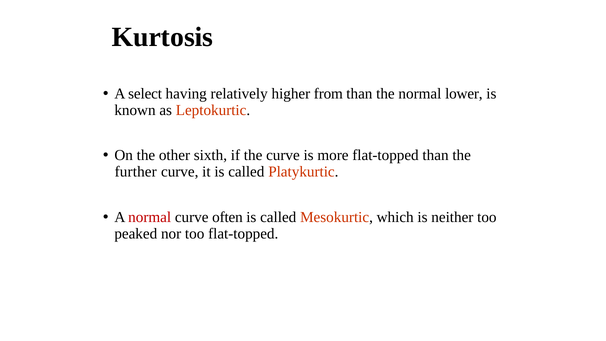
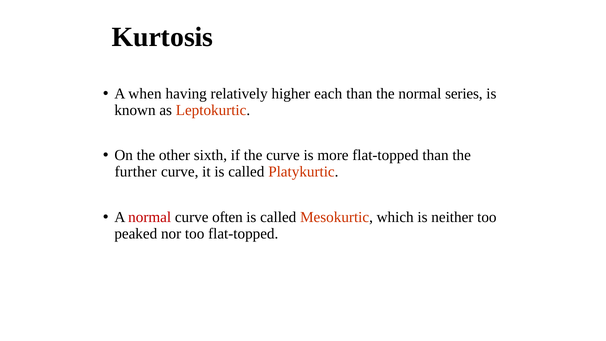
select: select -> when (145, 94)
from: from -> each (328, 94)
lower: lower -> series (464, 94)
